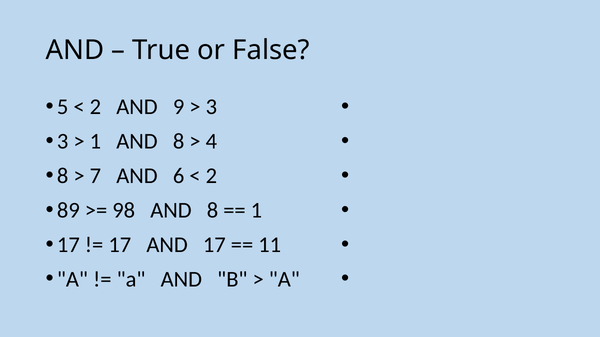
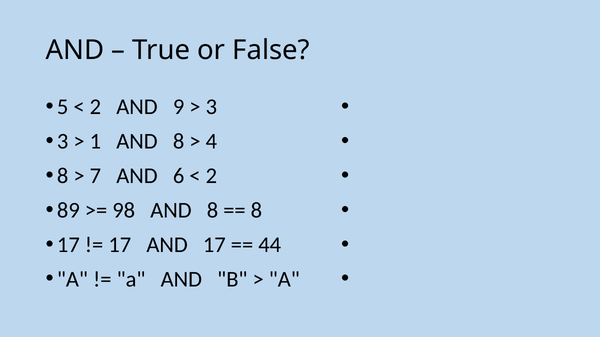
1: 1 -> 8 (256, 211)
11: 11 -> 44 (270, 245)
